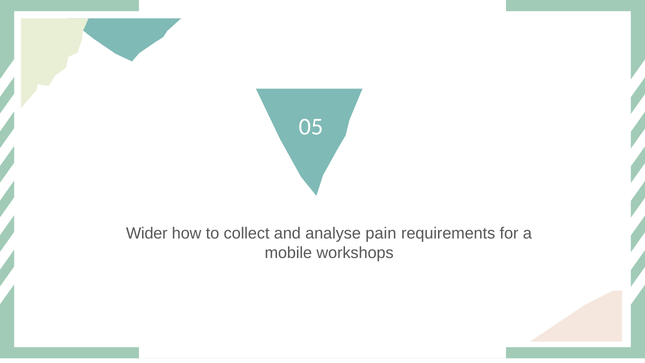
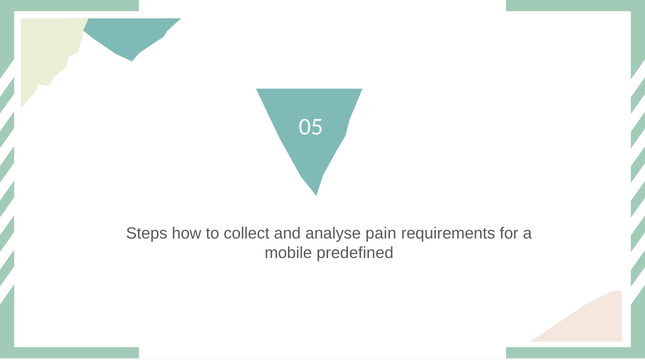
Wider: Wider -> Steps (147, 233)
workshops: workshops -> predefined (355, 253)
